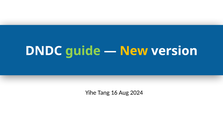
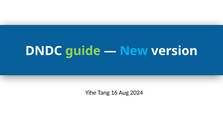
New colour: yellow -> light blue (134, 51)
